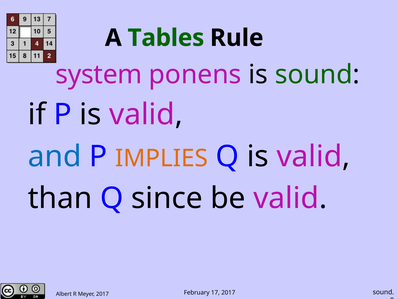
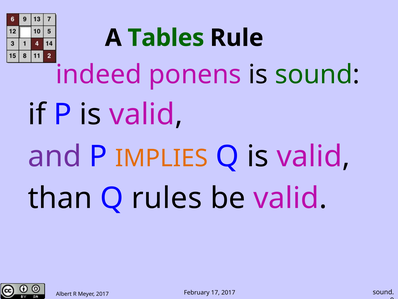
system: system -> indeed (99, 74)
and colour: blue -> purple (55, 156)
since: since -> rules (167, 198)
